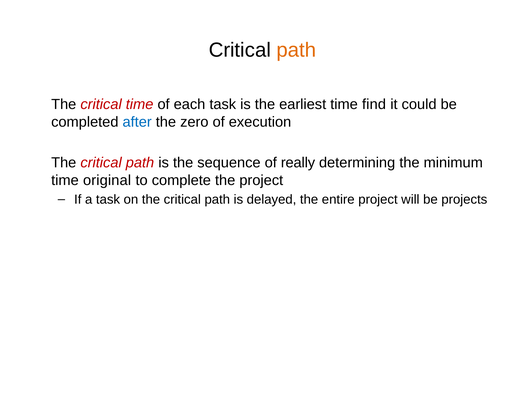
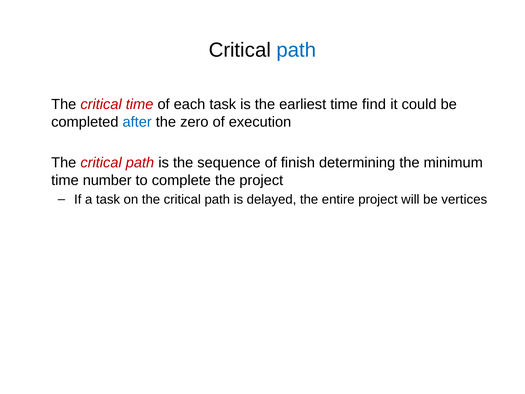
path colour: orange -> blue (296, 50)
really: really -> finish (298, 163)
original: original -> number (107, 180)
projects: projects -> vertices (464, 199)
